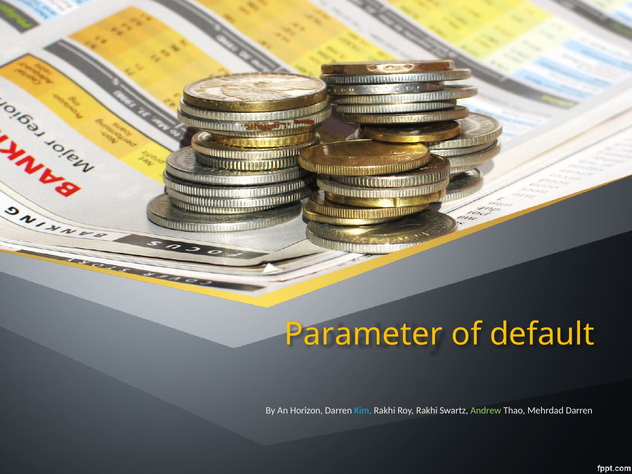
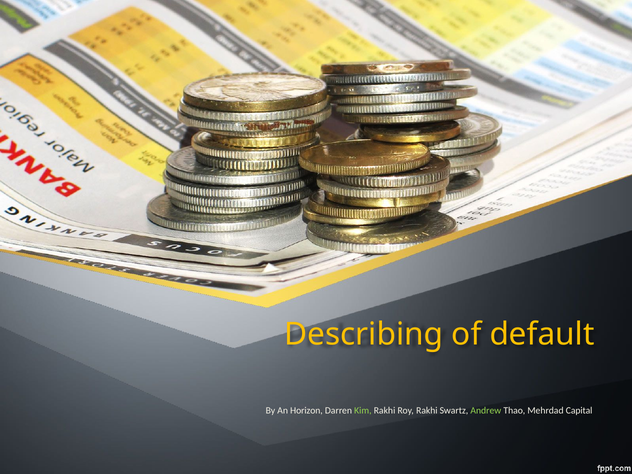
Parameter: Parameter -> Describing (364, 334)
Kim colour: light blue -> light green (363, 410)
Mehrdad Darren: Darren -> Capital (579, 410)
